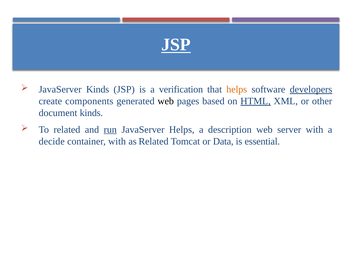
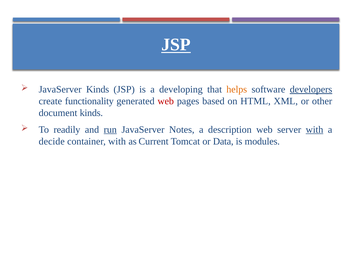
verification: verification -> developing (181, 89)
components: components -> functionality (89, 101)
web colour: black -> red (166, 101)
HTML underline: present -> none (256, 101)
To related: related -> readily (67, 130)
JavaServer Helps: Helps -> Notes (182, 130)
with underline: none -> present (315, 130)
as Related: Related -> Current (154, 141)
essential: essential -> modules (262, 141)
